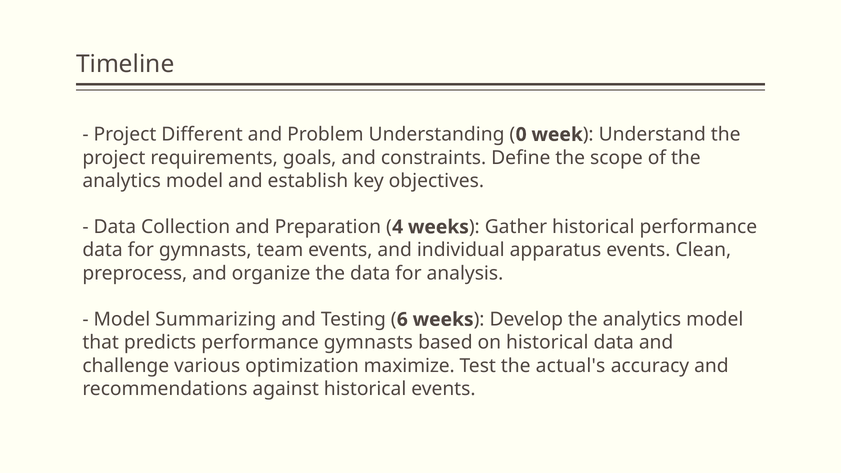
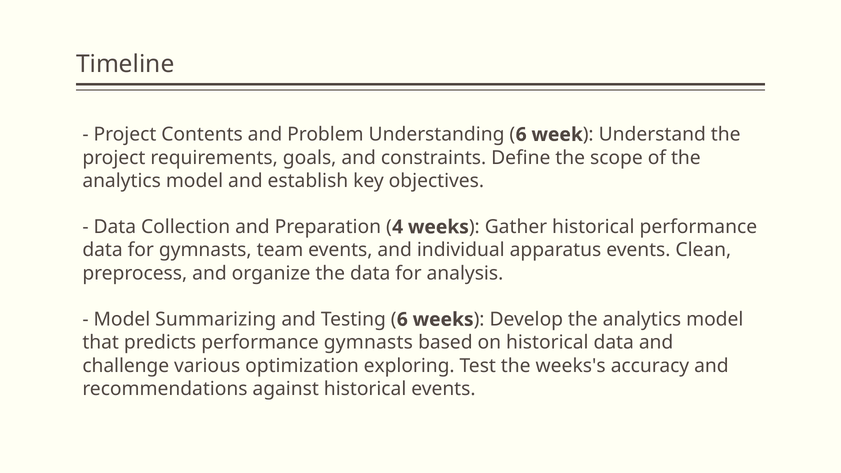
Different: Different -> Contents (202, 135)
0: 0 -> 6 (521, 135)
maximize: maximize -> exploring (409, 366)
actual's: actual's -> weeks's (571, 366)
